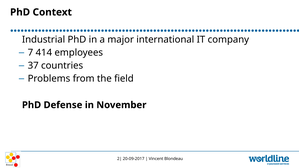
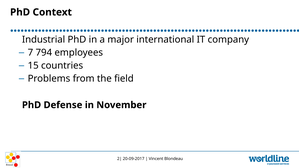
414: 414 -> 794 (44, 53)
37: 37 -> 15 (33, 66)
